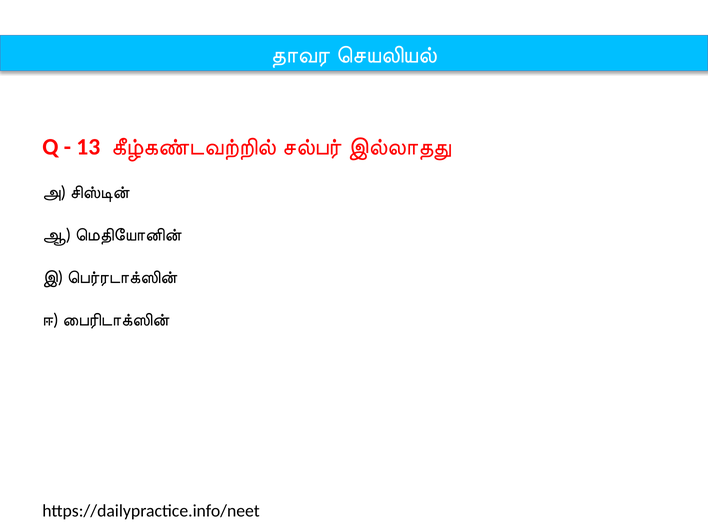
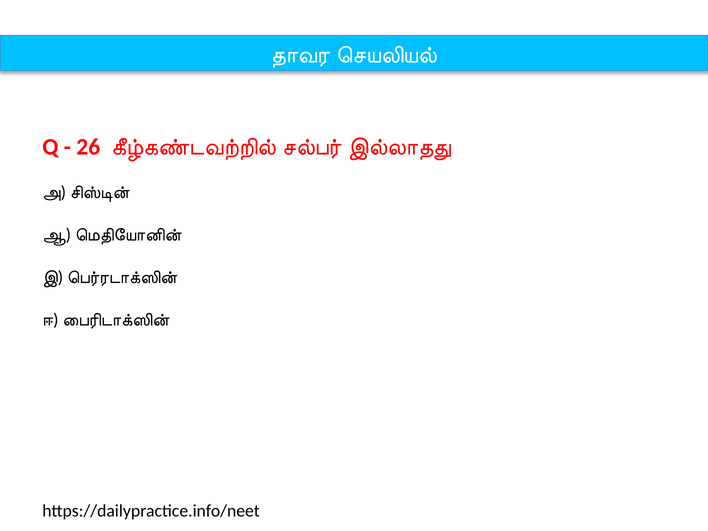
13: 13 -> 26 (88, 147)
